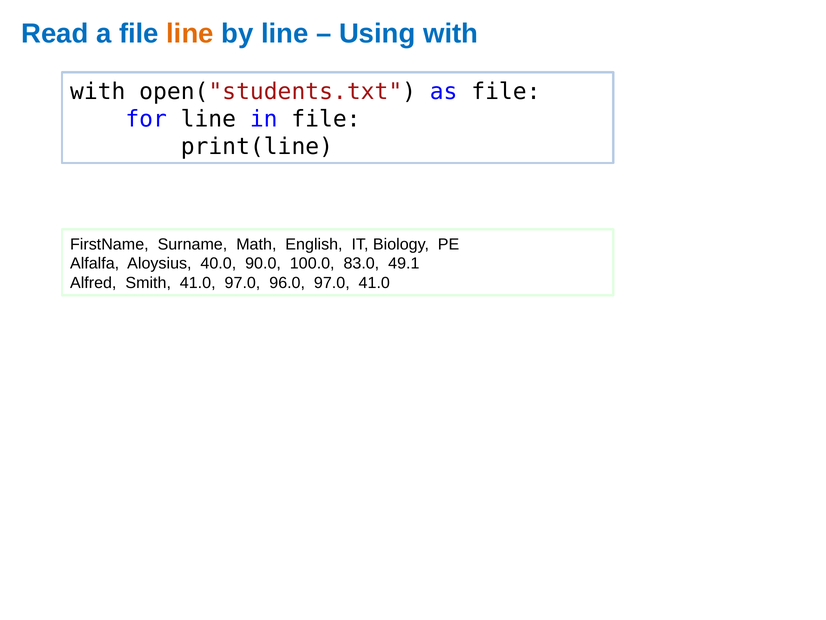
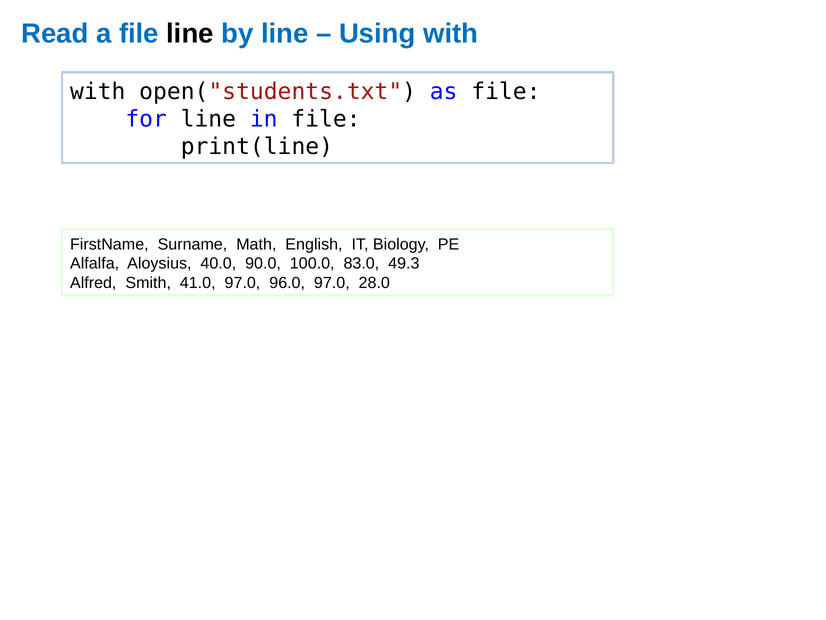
line colour: orange -> black (190, 33)
49.1: 49.1 -> 49.3 (404, 263)
97.0 41.0: 41.0 -> 28.0 (374, 283)
